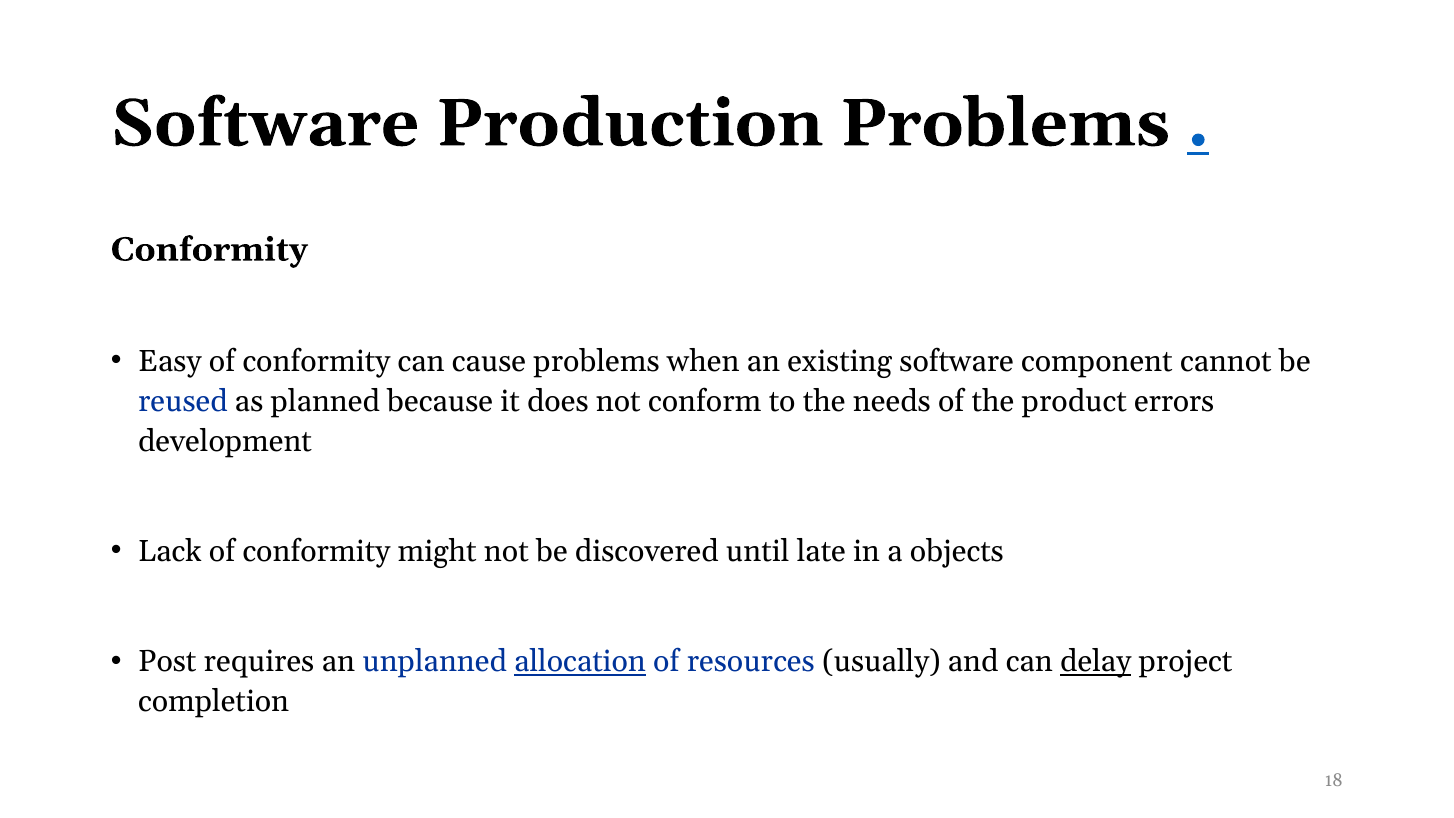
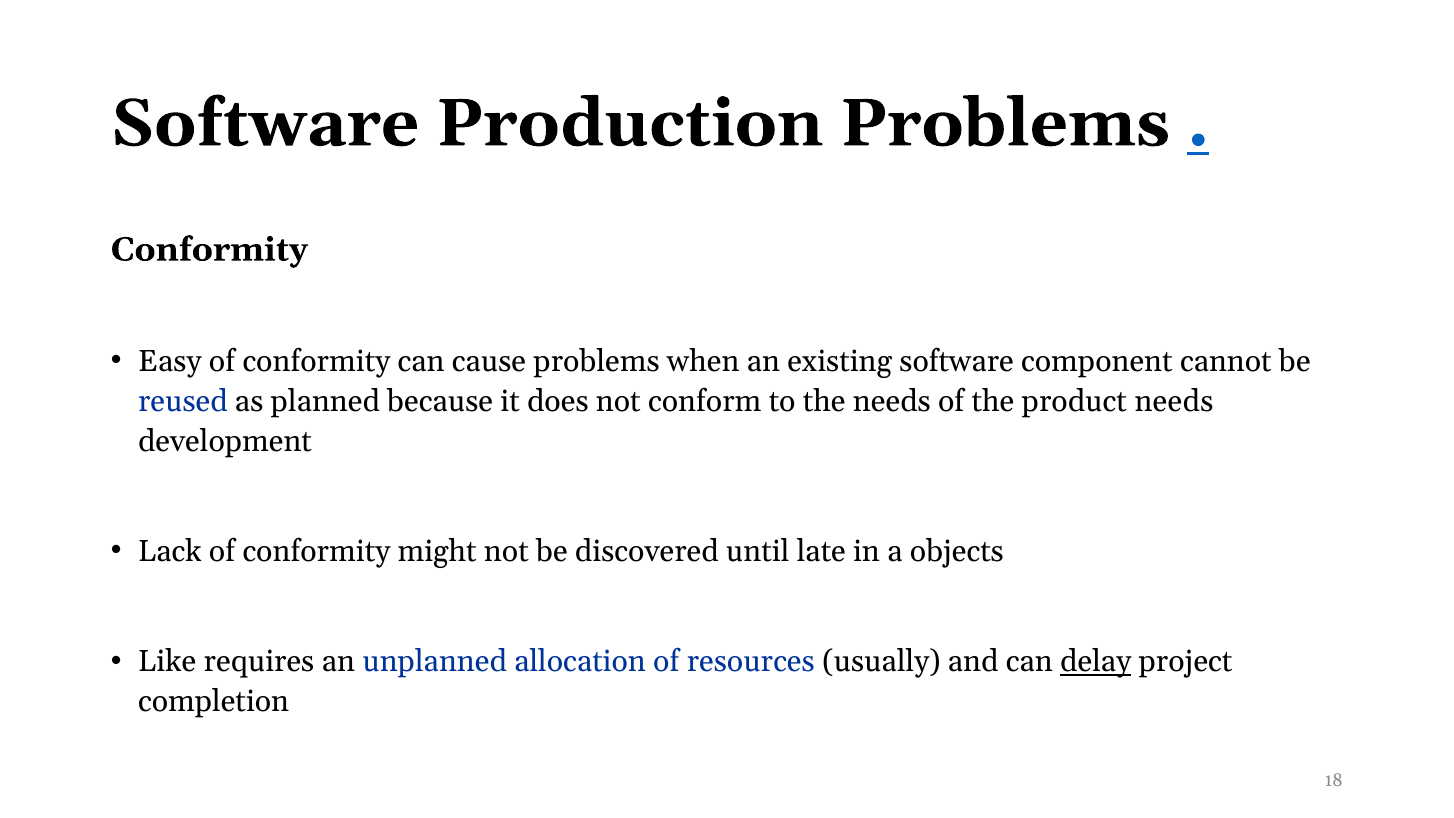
product errors: errors -> needs (1174, 401)
Post: Post -> Like (167, 662)
allocation underline: present -> none (580, 662)
